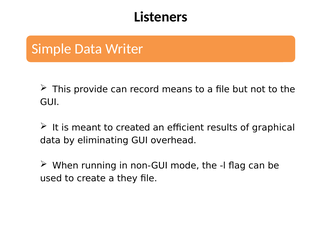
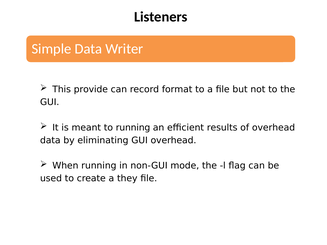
means: means -> format (177, 89)
to created: created -> running (133, 128)
of graphical: graphical -> overhead (274, 128)
